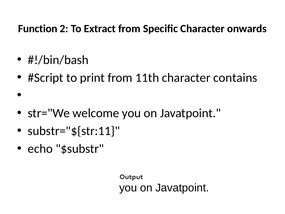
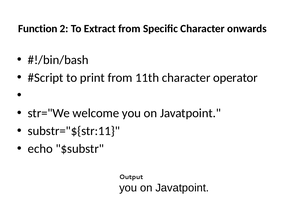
contains: contains -> operator (235, 78)
